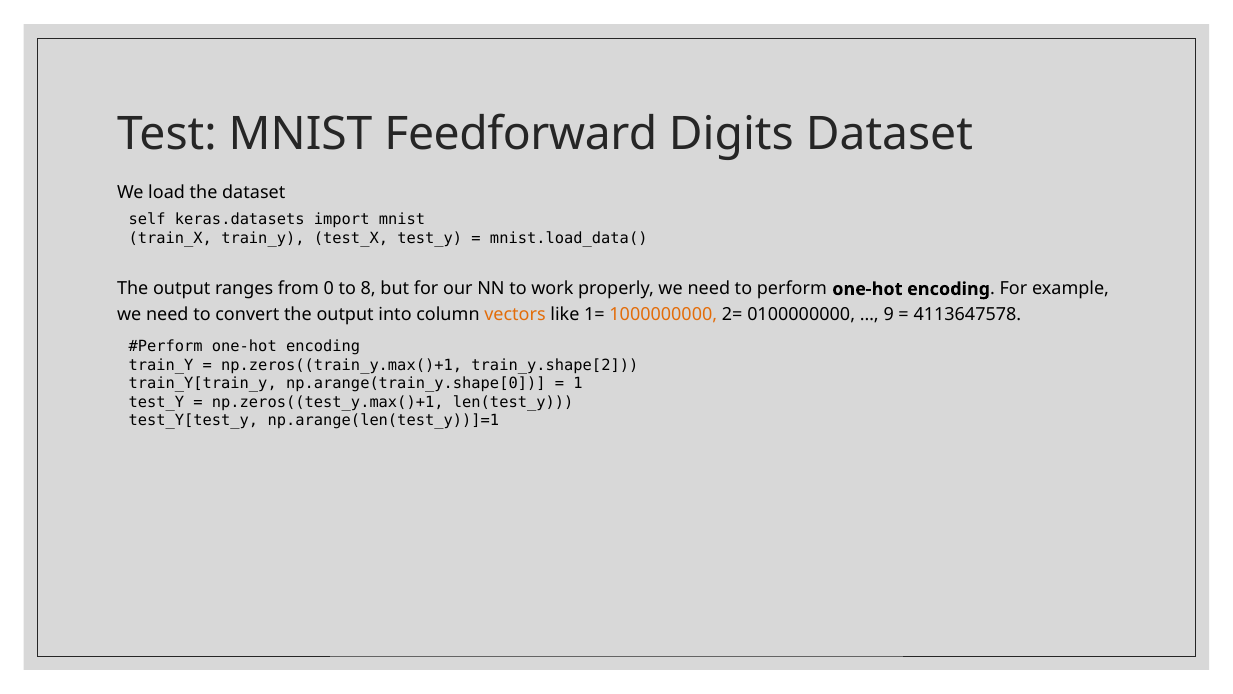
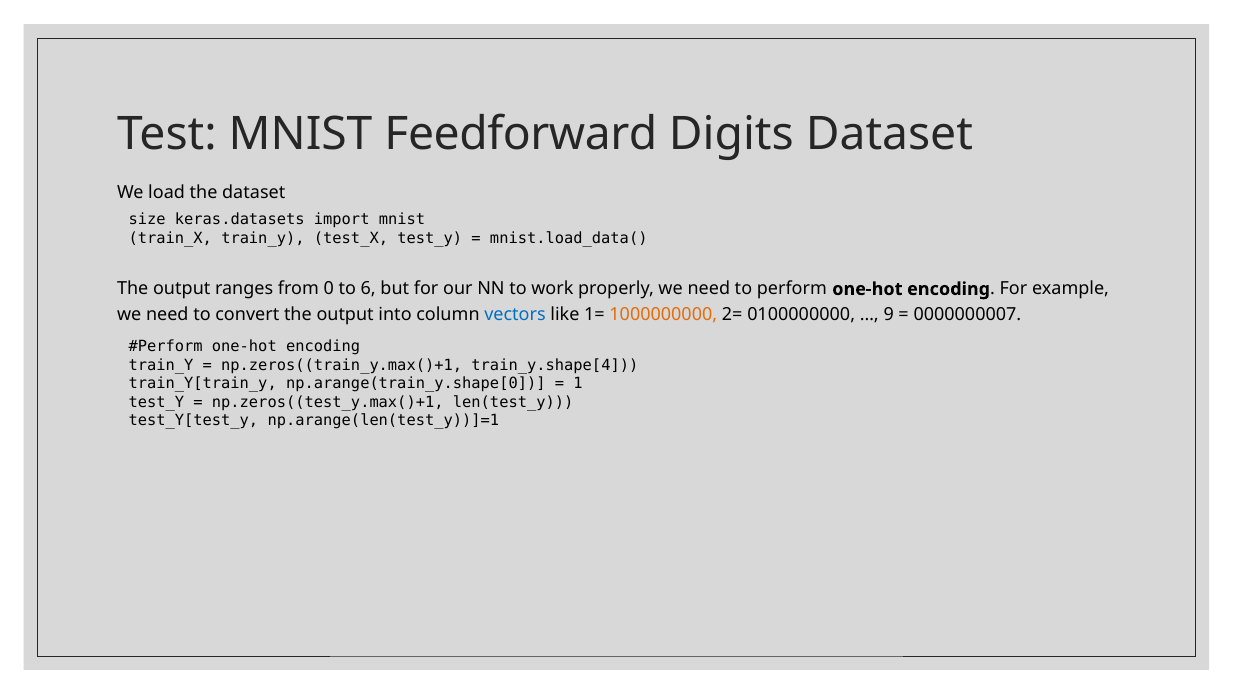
self: self -> size (147, 219)
8: 8 -> 6 (368, 289)
vectors colour: orange -> blue (515, 315)
4113647578: 4113647578 -> 0000000007 (967, 315)
train_y.shape[2: train_y.shape[2 -> train_y.shape[4 (555, 365)
